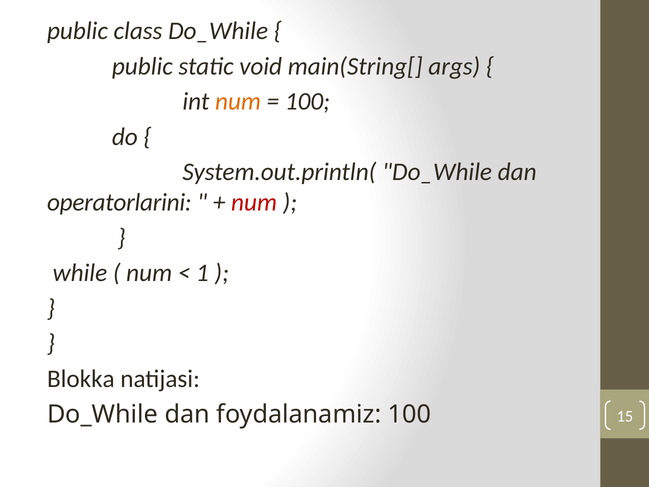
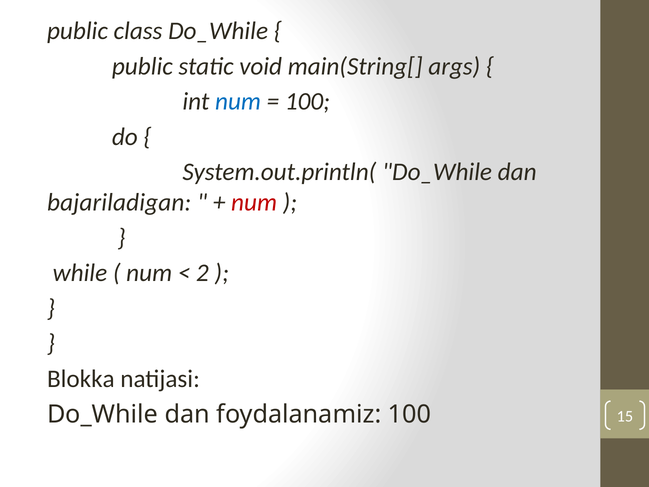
num colour: orange -> blue (238, 101)
operatorlarini: operatorlarini -> bajariladigan (119, 202)
1: 1 -> 2 (202, 273)
